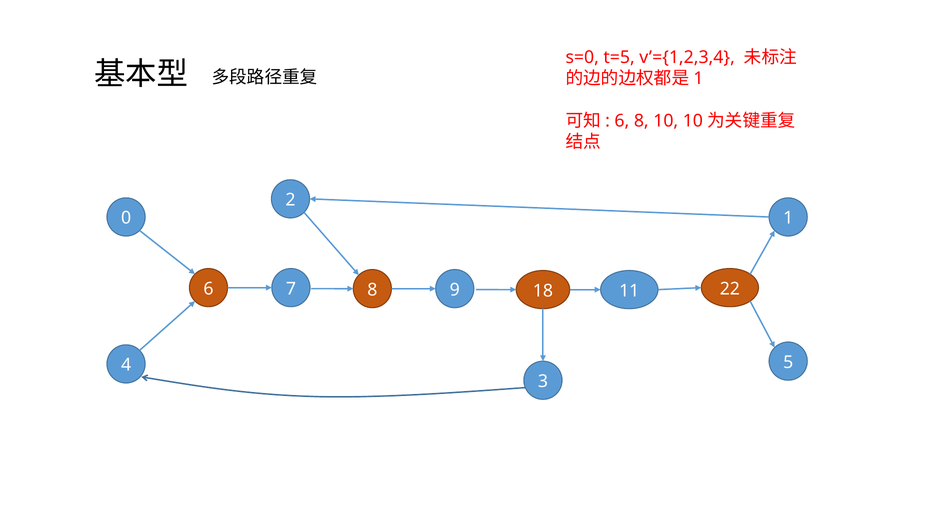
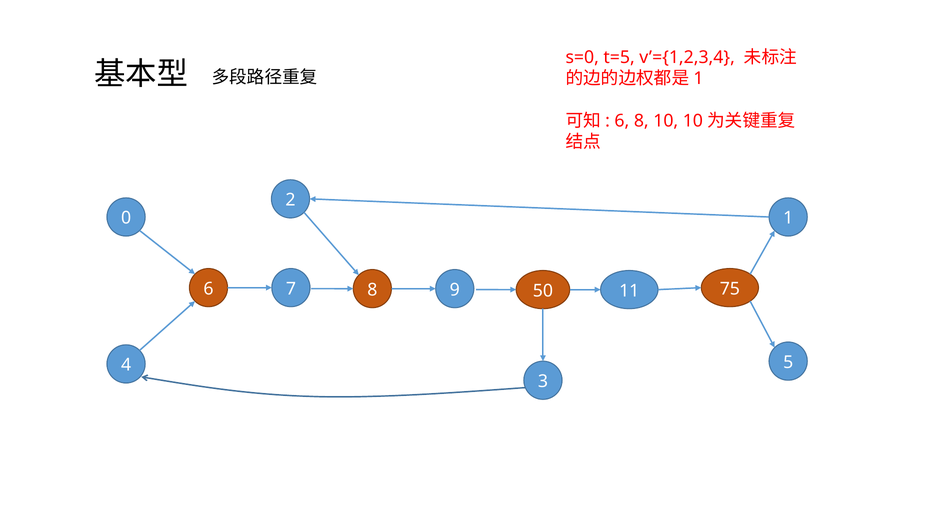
18: 18 -> 50 (543, 291)
22: 22 -> 75 (730, 289)
